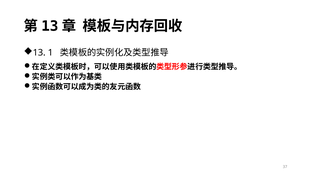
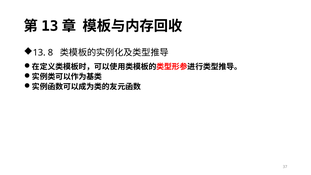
1: 1 -> 8 (50, 53)
